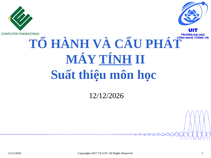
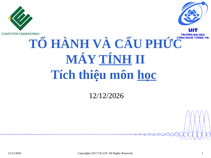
PHÁT: PHÁT -> PHỨC (164, 44)
Suất: Suất -> Tích (63, 75)
học underline: none -> present (147, 75)
